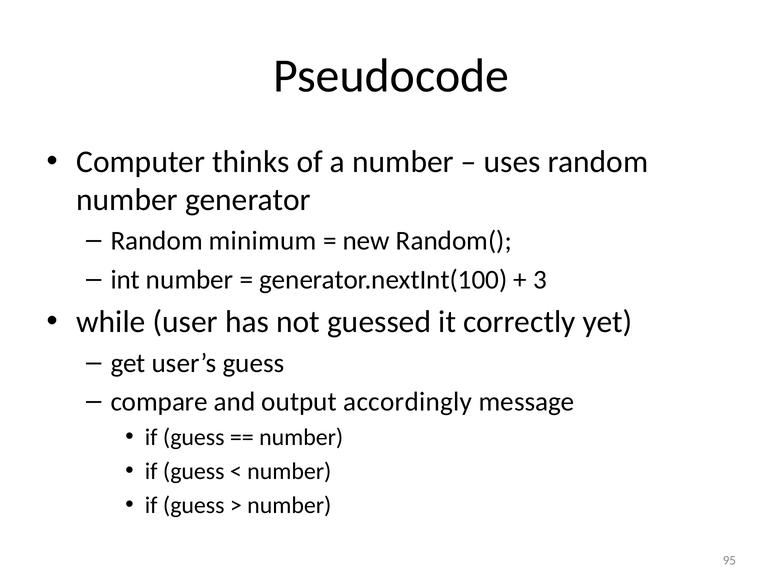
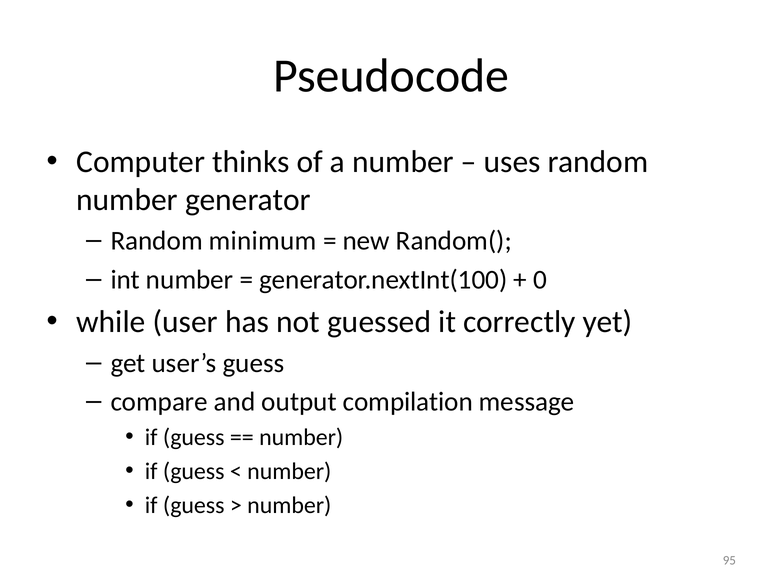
3: 3 -> 0 (540, 280)
accordingly: accordingly -> compilation (408, 402)
